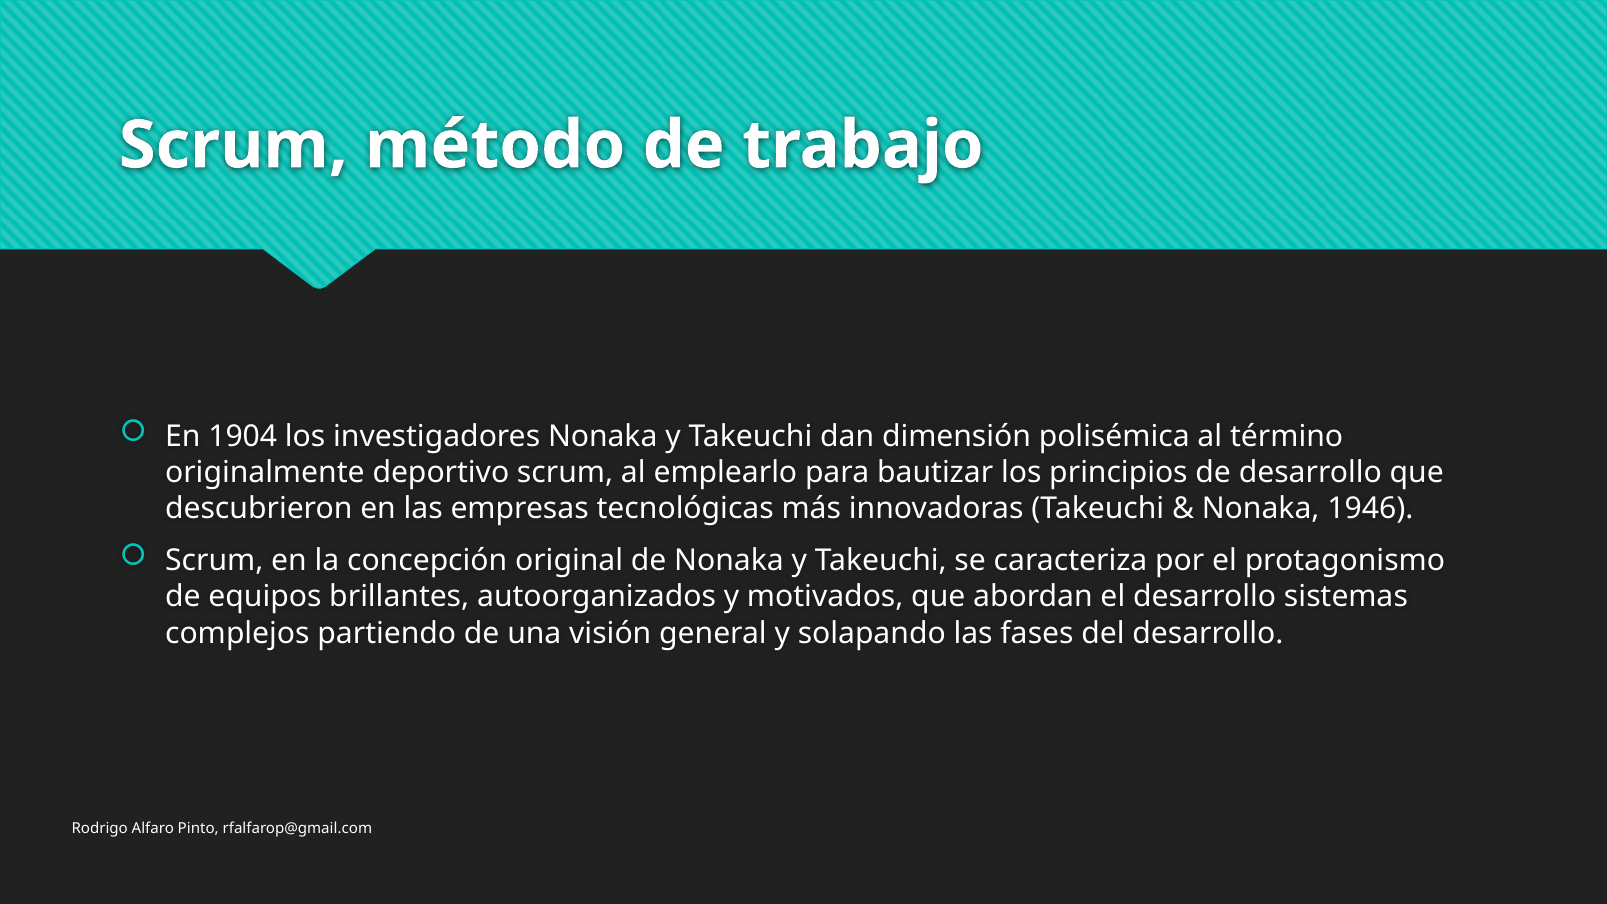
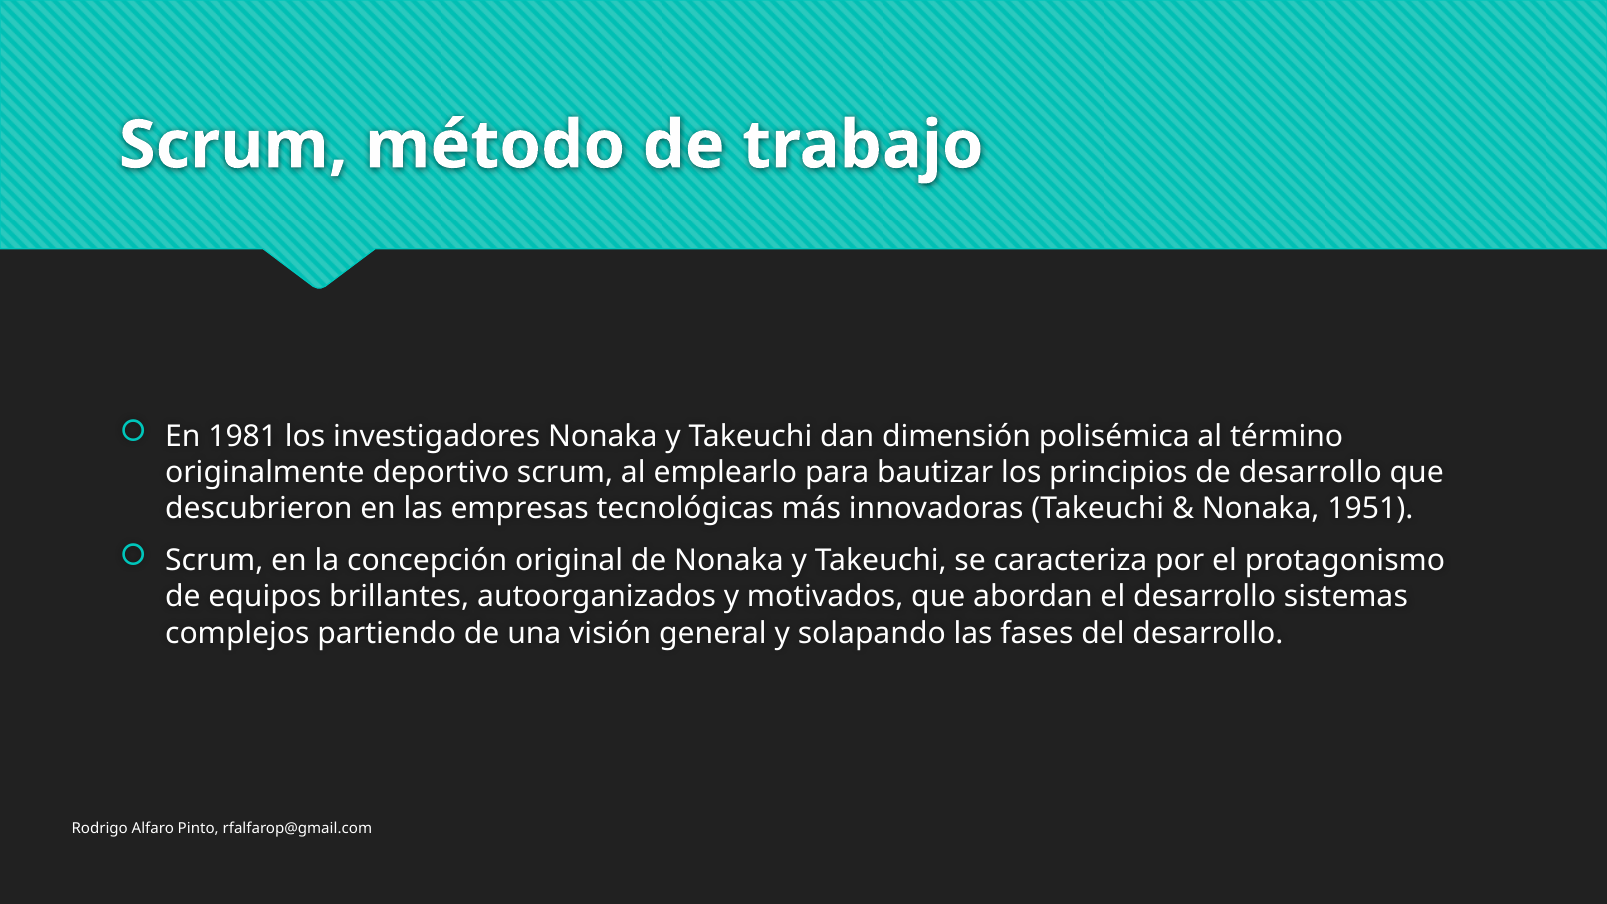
1904: 1904 -> 1981 (243, 436)
1946: 1946 -> 1951 (1370, 508)
